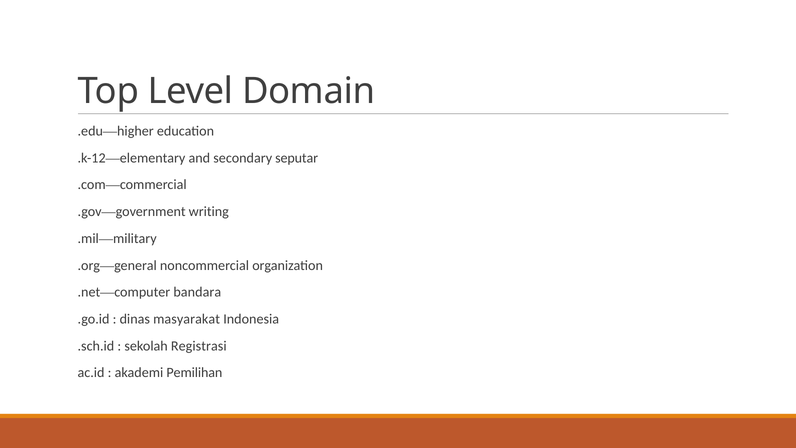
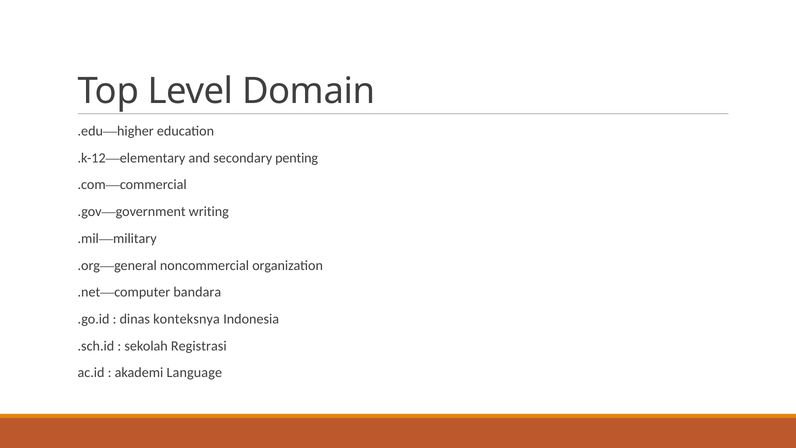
seputar: seputar -> penting (297, 158)
masyarakat: masyarakat -> konteksnya (187, 319)
Pemilihan: Pemilihan -> Language (194, 373)
